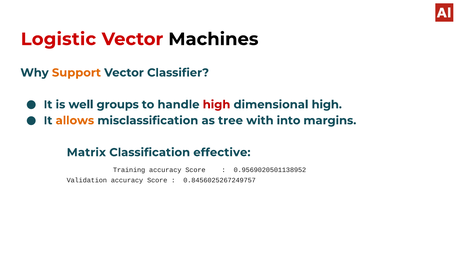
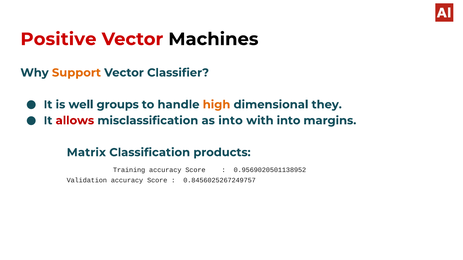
Logistic: Logistic -> Positive (58, 39)
high colour: red -> orange (217, 105)
dimensional high: high -> they (327, 105)
allows colour: orange -> red (75, 121)
as tree: tree -> into (231, 121)
effective: effective -> products (222, 153)
